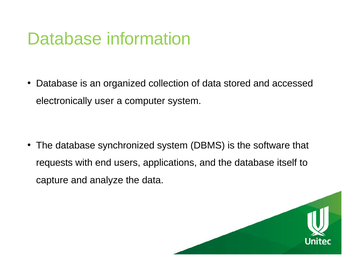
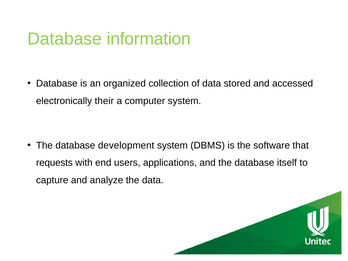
user: user -> their (104, 101)
synchronized: synchronized -> development (126, 145)
